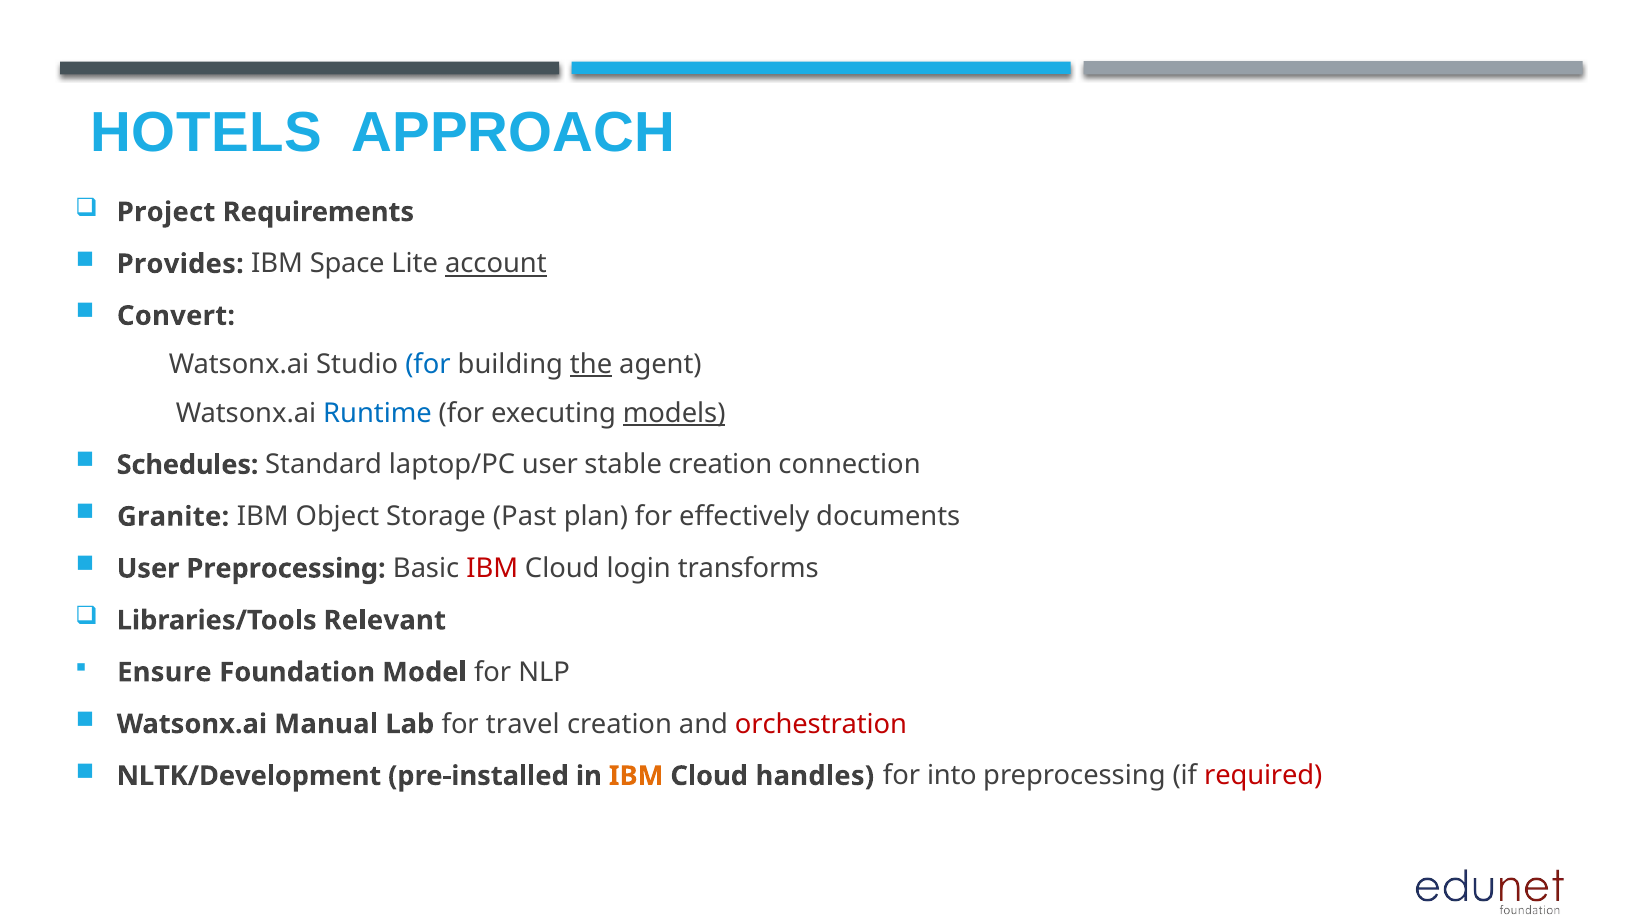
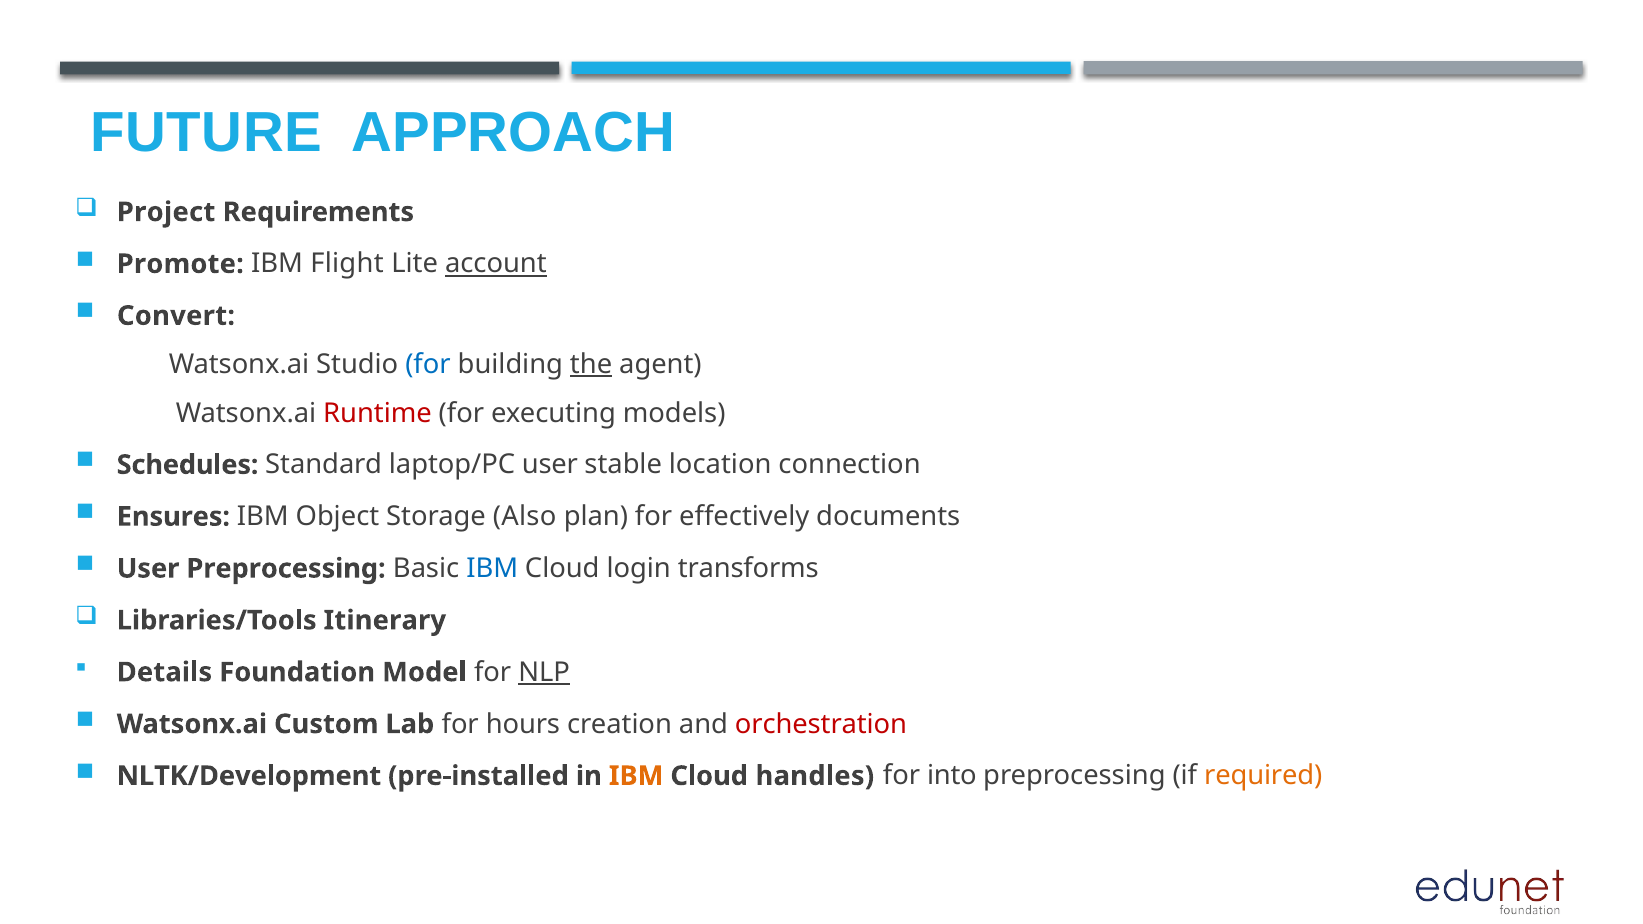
HOTELS: HOTELS -> FUTURE (206, 133)
Provides: Provides -> Promote (180, 264)
Space: Space -> Flight (347, 264)
Runtime colour: blue -> red (378, 413)
models underline: present -> none (674, 413)
stable creation: creation -> location (720, 465)
Granite: Granite -> Ensures (173, 517)
Past: Past -> Also (525, 517)
IBM colour: red -> blue (492, 569)
Relevant: Relevant -> Itinerary (385, 621)
Ensure: Ensure -> Details (164, 672)
NLP underline: none -> present (544, 672)
Manual: Manual -> Custom (326, 724)
travel: travel -> hours (523, 724)
required colour: red -> orange (1263, 776)
